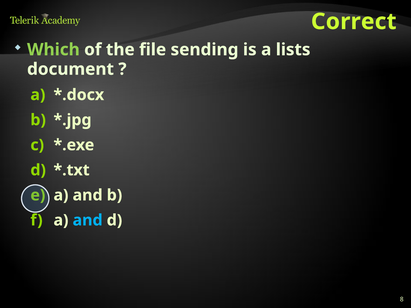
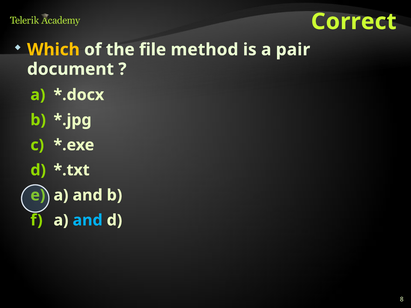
Which colour: light green -> yellow (53, 50)
sending: sending -> method (204, 50)
lists: lists -> pair (293, 50)
